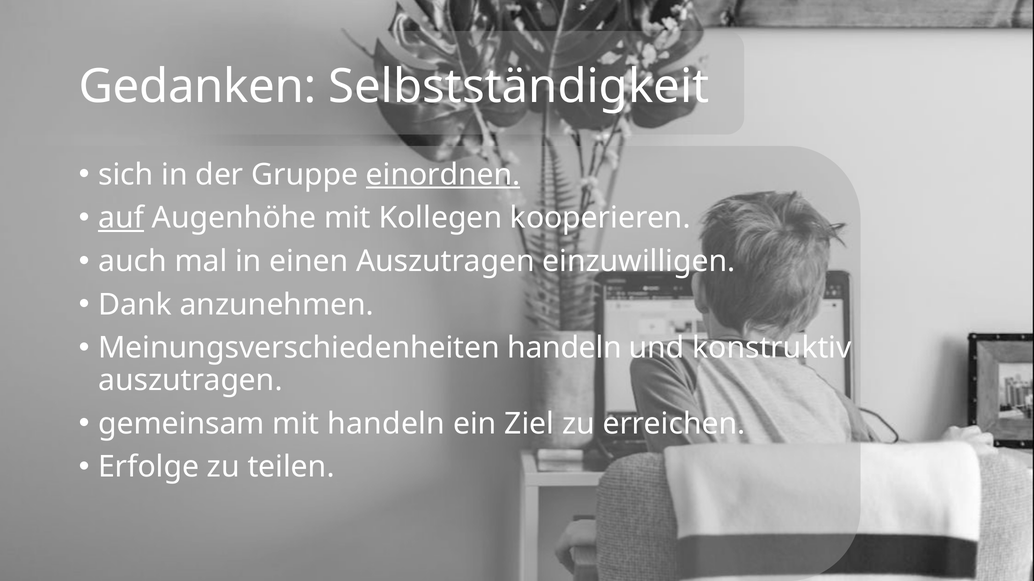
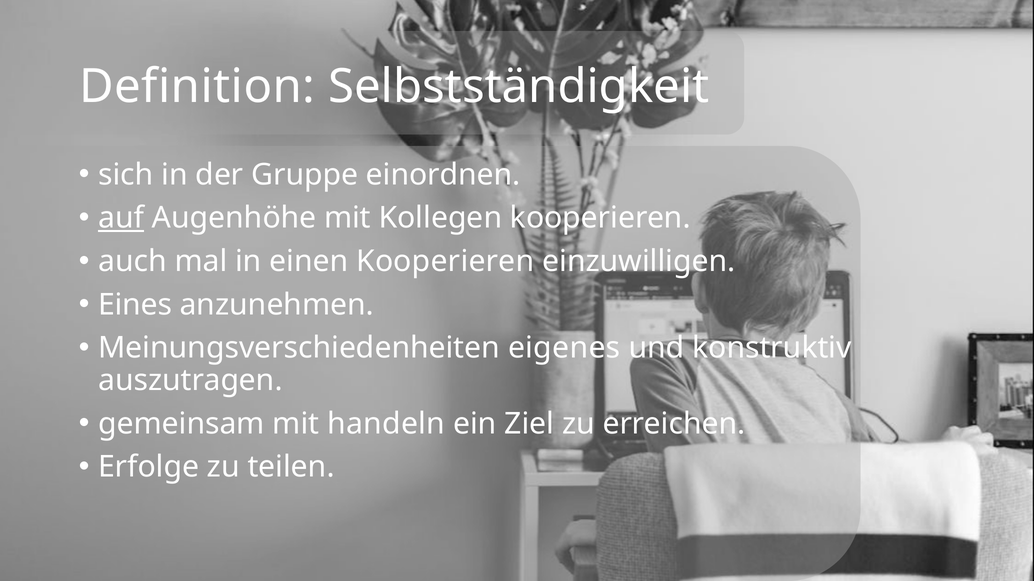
Gedanken: Gedanken -> Definition (197, 87)
einordnen underline: present -> none (443, 175)
einen Auszutragen: Auszutragen -> Kooperieren (445, 262)
Dank: Dank -> Eines (135, 305)
Meinungsverschiedenheiten handeln: handeln -> eigenes (564, 348)
